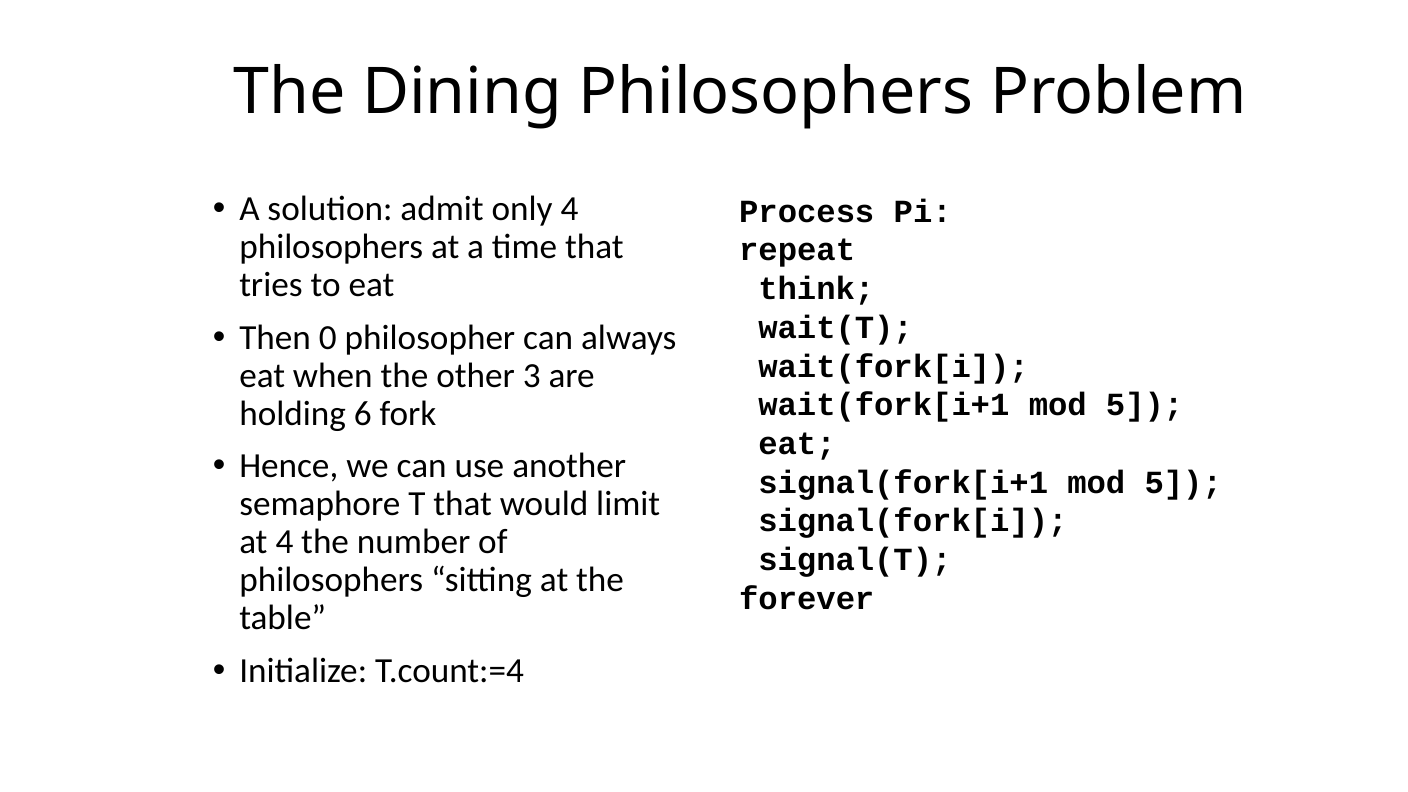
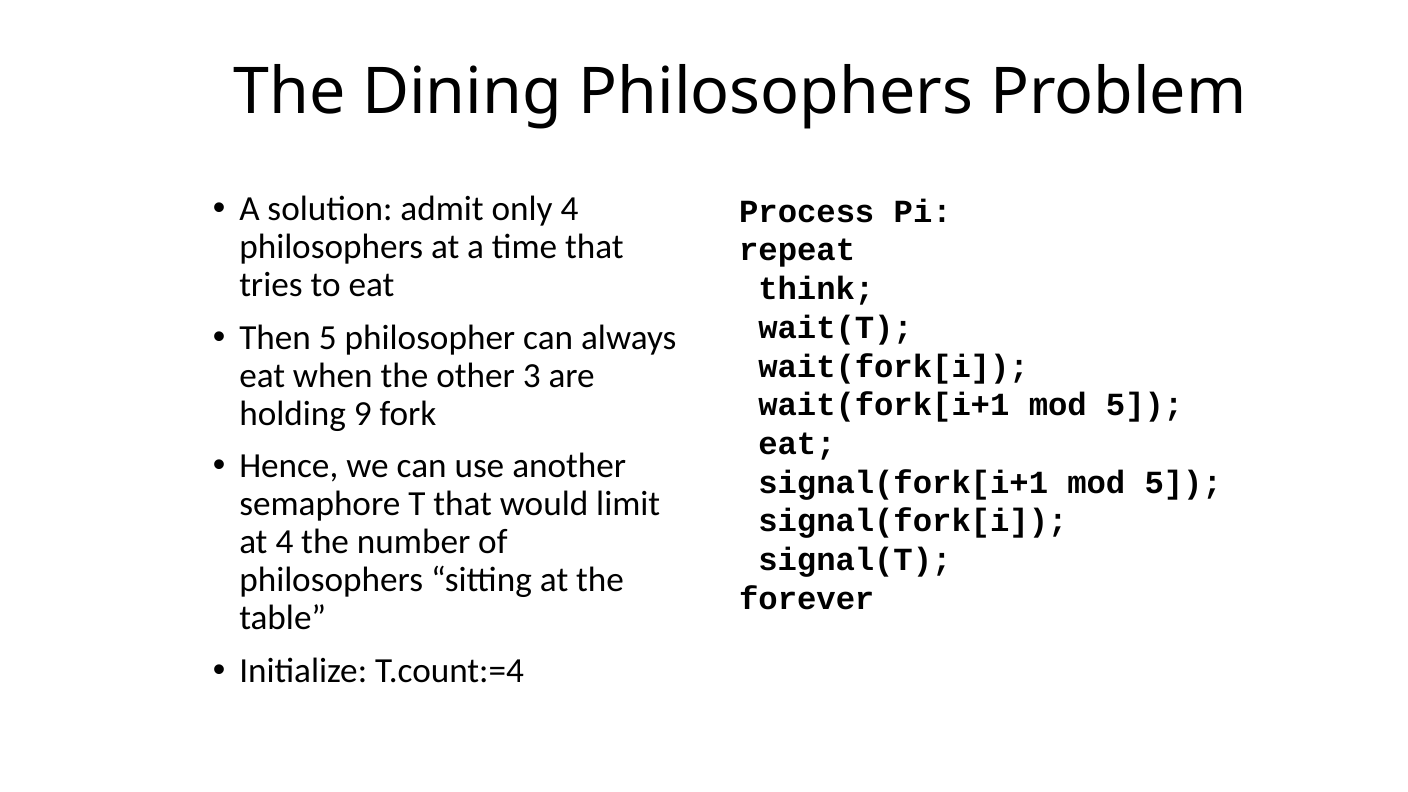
Then 0: 0 -> 5 (328, 338)
6: 6 -> 9 (363, 414)
